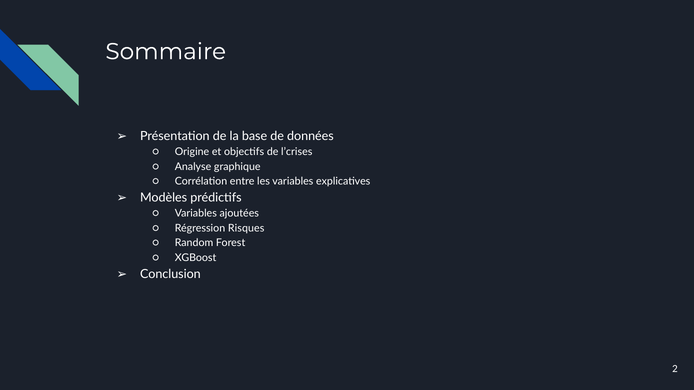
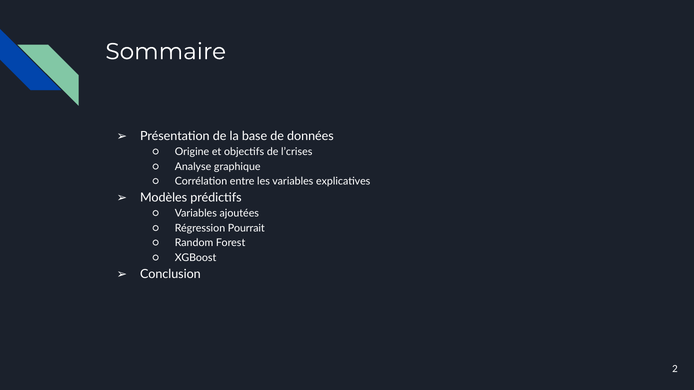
Risques: Risques -> Pourrait (246, 228)
